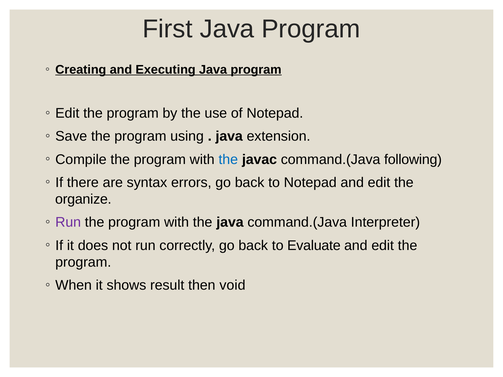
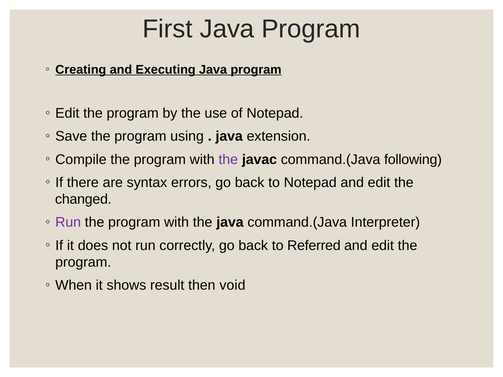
the colour: blue -> purple (228, 160)
organize: organize -> changed (83, 199)
Evaluate: Evaluate -> Referred (314, 246)
